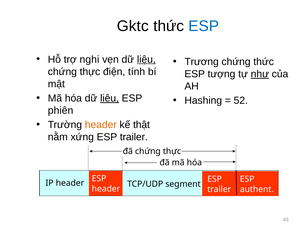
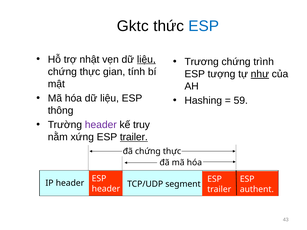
nghi: nghi -> nhật (90, 59)
chứng thức: thức -> trình (264, 62)
điện: điện -> gian (114, 72)
liệu underline: present -> none (110, 98)
52: 52 -> 59 (241, 101)
phiên: phiên -> thông (61, 111)
header colour: orange -> purple (101, 125)
thật: thật -> truy (141, 125)
trailer underline: none -> present (134, 137)
